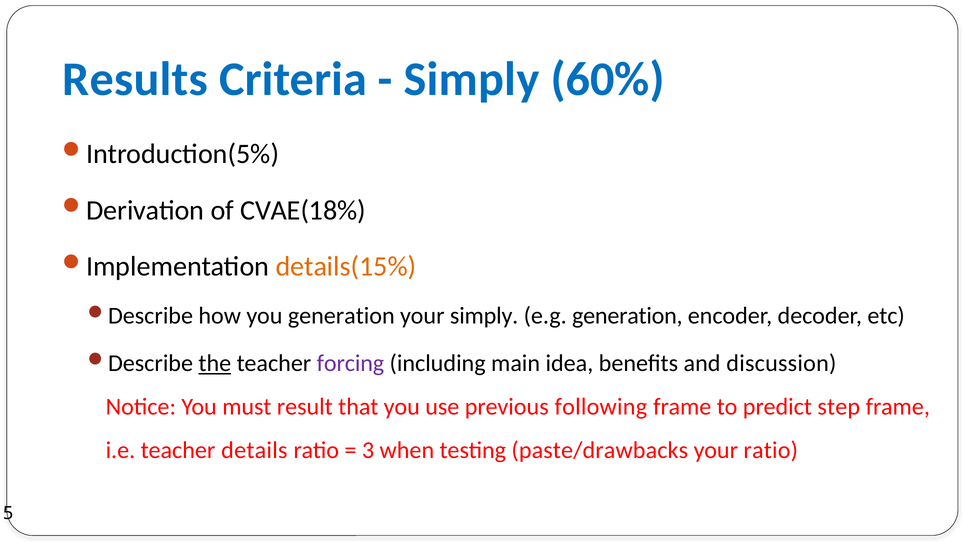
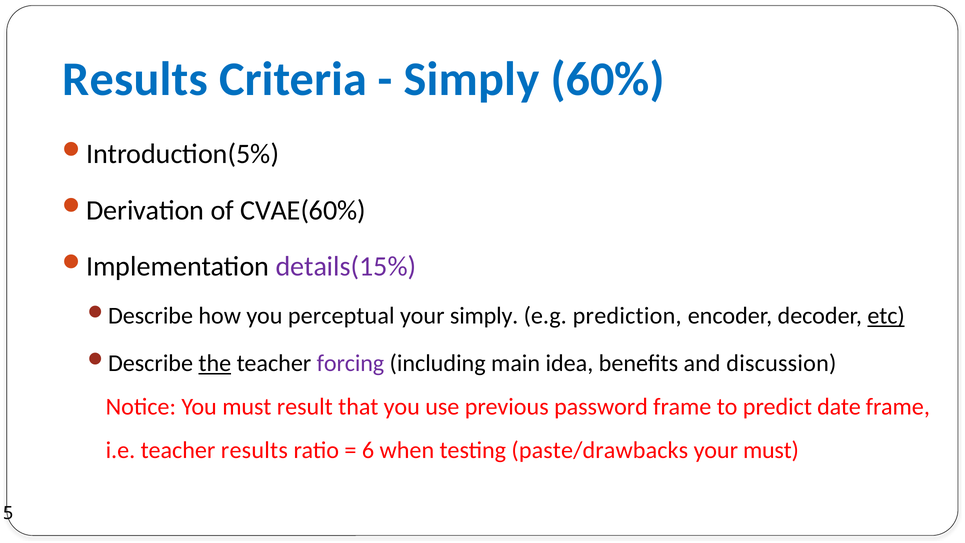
CVAE(18%: CVAE(18% -> CVAE(60% (303, 210)
details(15% colour: orange -> purple (346, 267)
you generation: generation -> perceptual (341, 316)
e.g generation: generation -> prediction (627, 316)
etc underline: none -> present (886, 316)
following: following -> password (601, 406)
step: step -> date (839, 406)
teacher details: details -> results (254, 450)
3: 3 -> 6 (368, 450)
your ratio: ratio -> must (771, 450)
